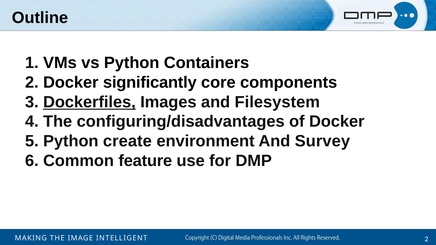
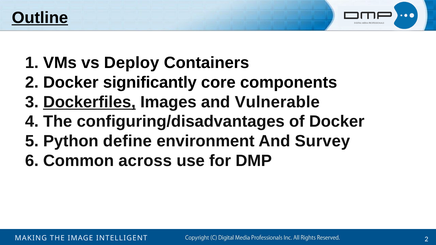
Outline underline: none -> present (40, 18)
vs Python: Python -> Deploy (132, 63)
Filesystem: Filesystem -> Vulnerable (277, 102)
create: create -> define (127, 141)
feature: feature -> across (145, 161)
